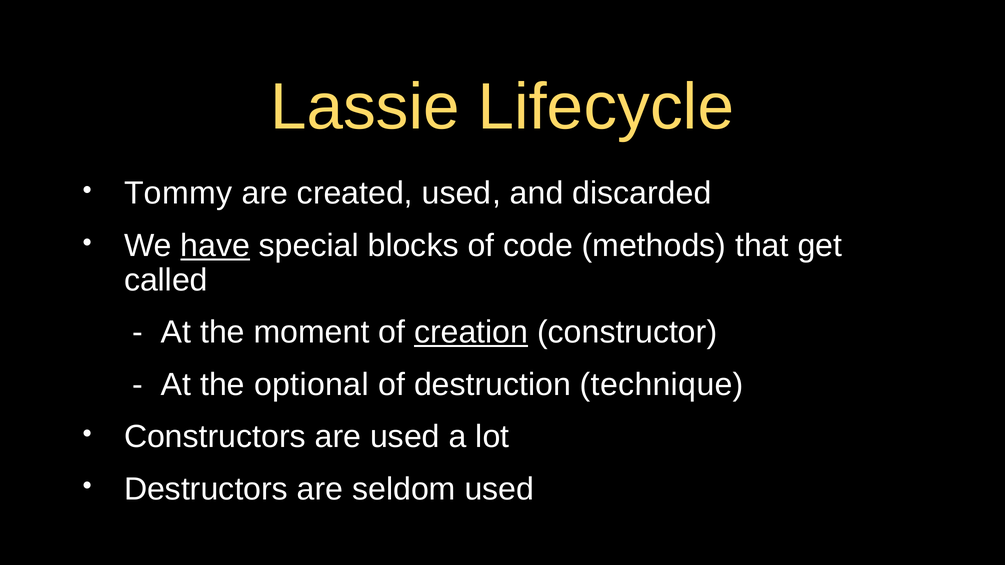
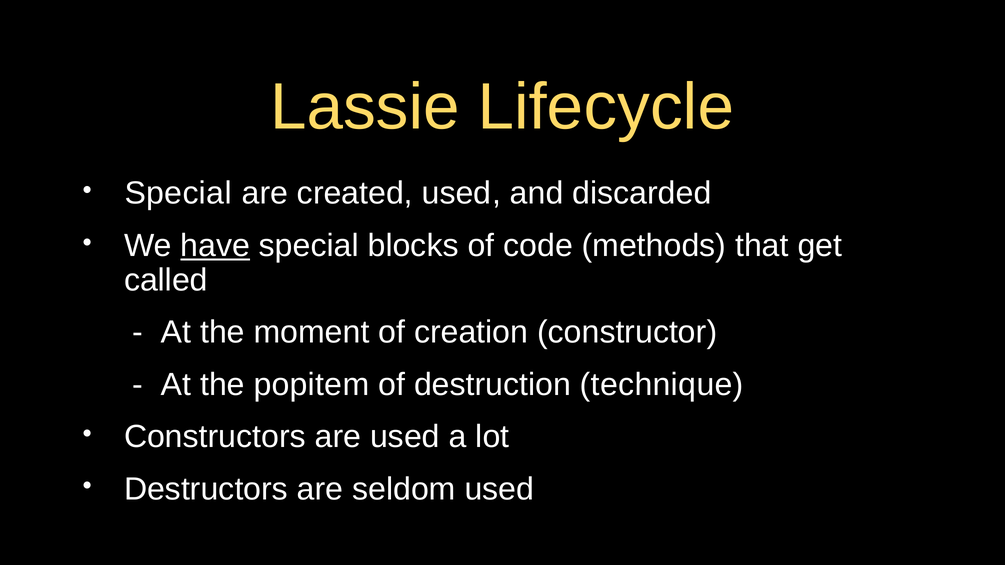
Tommy: Tommy -> Special (178, 193)
creation underline: present -> none (471, 333)
optional: optional -> popitem (311, 385)
